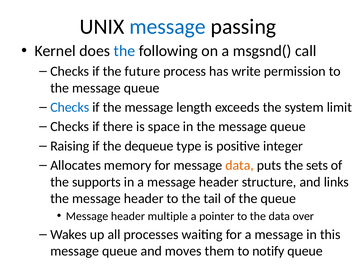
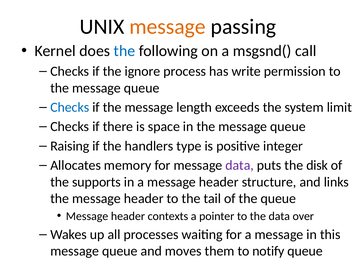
message colour: blue -> orange (168, 27)
future: future -> ignore (143, 71)
dequeue: dequeue -> handlers (149, 146)
data colour: orange -> purple (240, 165)
sets: sets -> disk (317, 165)
multiple: multiple -> contexts (168, 216)
